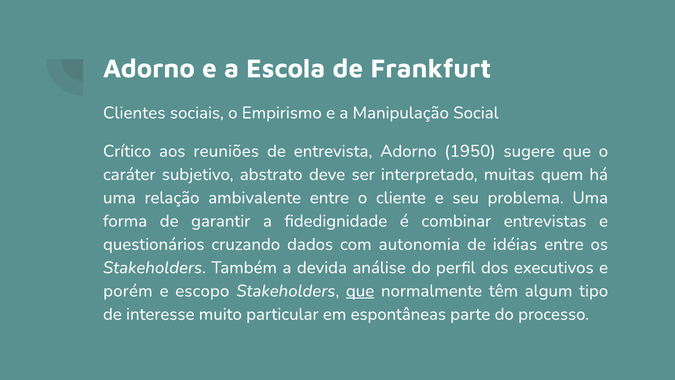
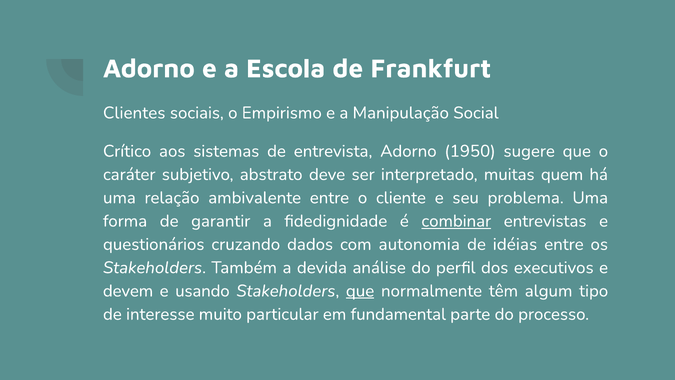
reuniões: reuniões -> sistemas (226, 151)
combinar underline: none -> present (456, 221)
porém: porém -> devem (128, 291)
escopo: escopo -> usando (202, 291)
espontâneas: espontâneas -> fundamental (398, 314)
